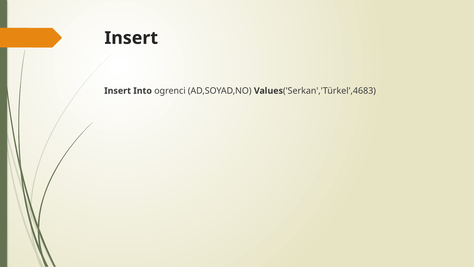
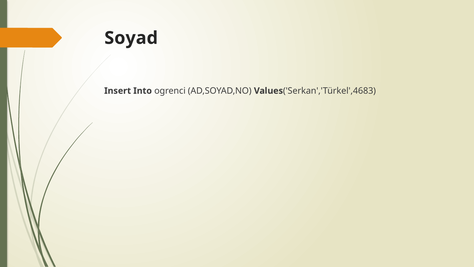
Insert: Insert -> Soyad (131, 38)
